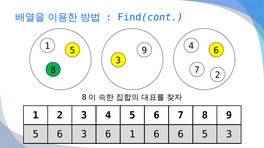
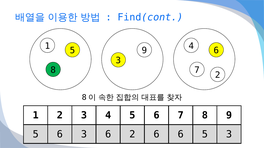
6 1: 1 -> 2 (132, 135)
